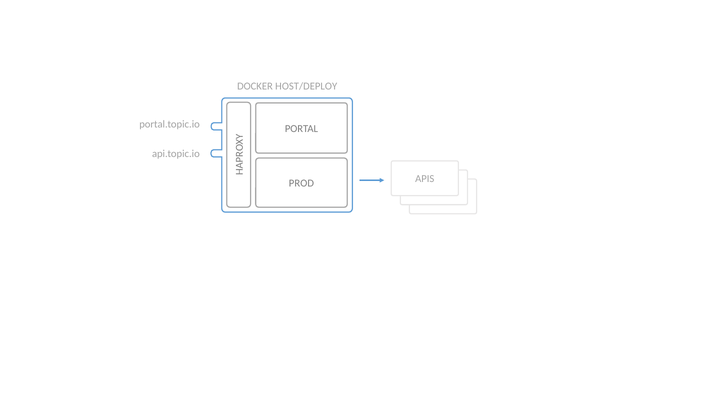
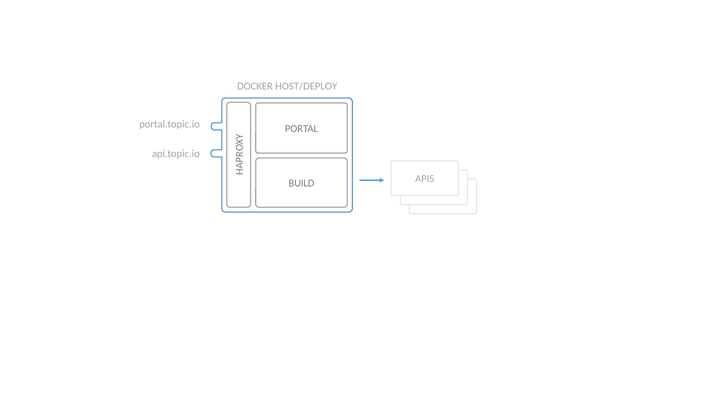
PROD: PROD -> BUILD (301, 183)
